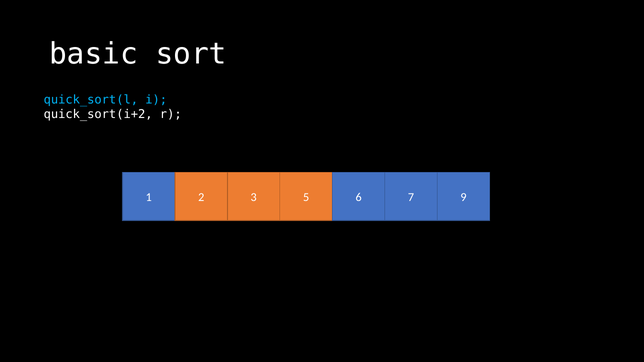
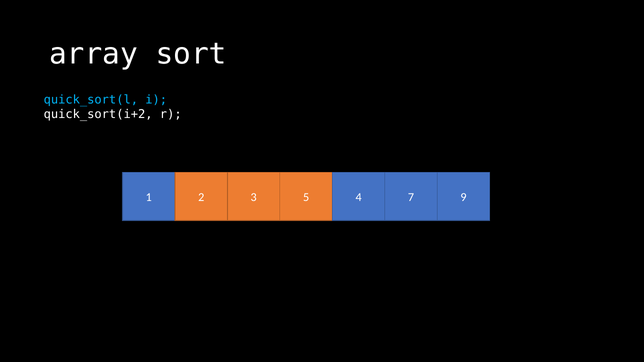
basic: basic -> array (93, 54)
6: 6 -> 4 (359, 197)
